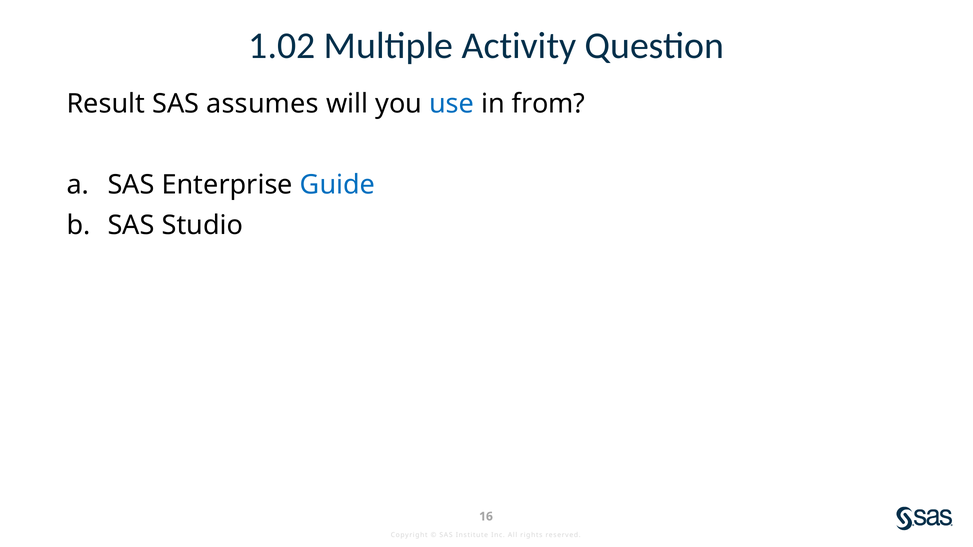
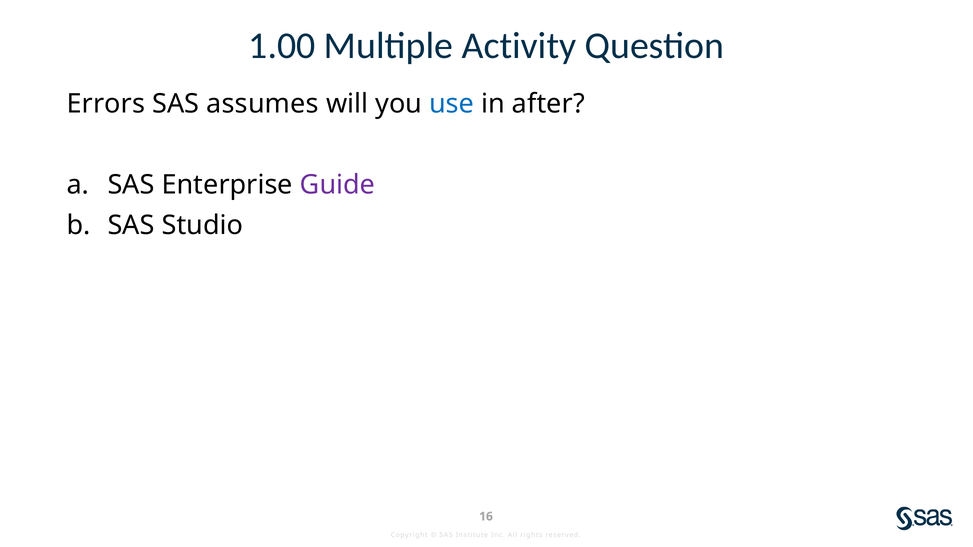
1.02: 1.02 -> 1.00 (282, 46)
Result: Result -> Errors (106, 104)
from: from -> after (548, 104)
Guide colour: blue -> purple (337, 185)
